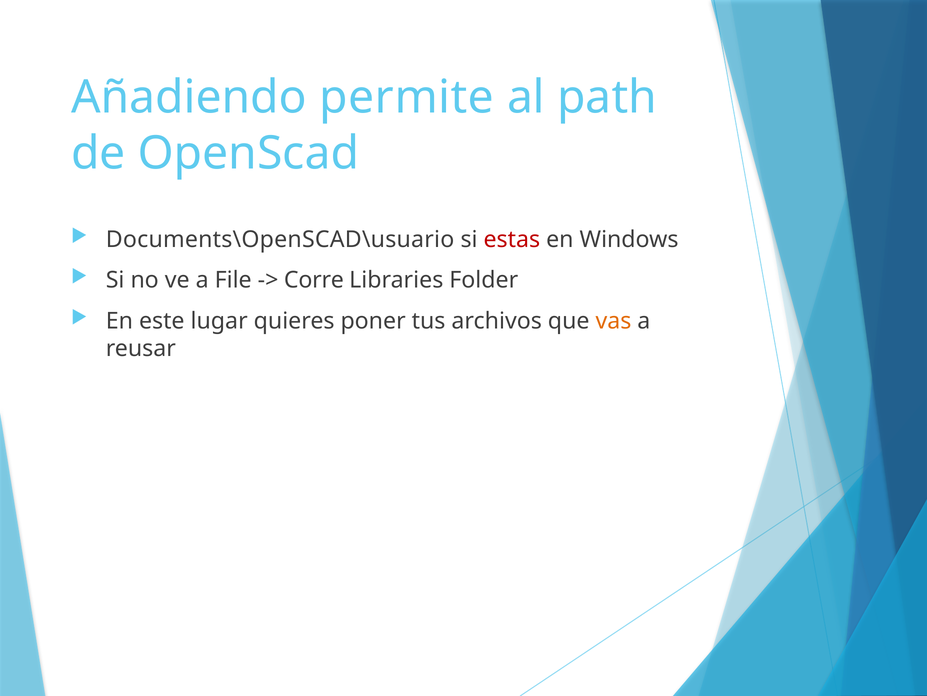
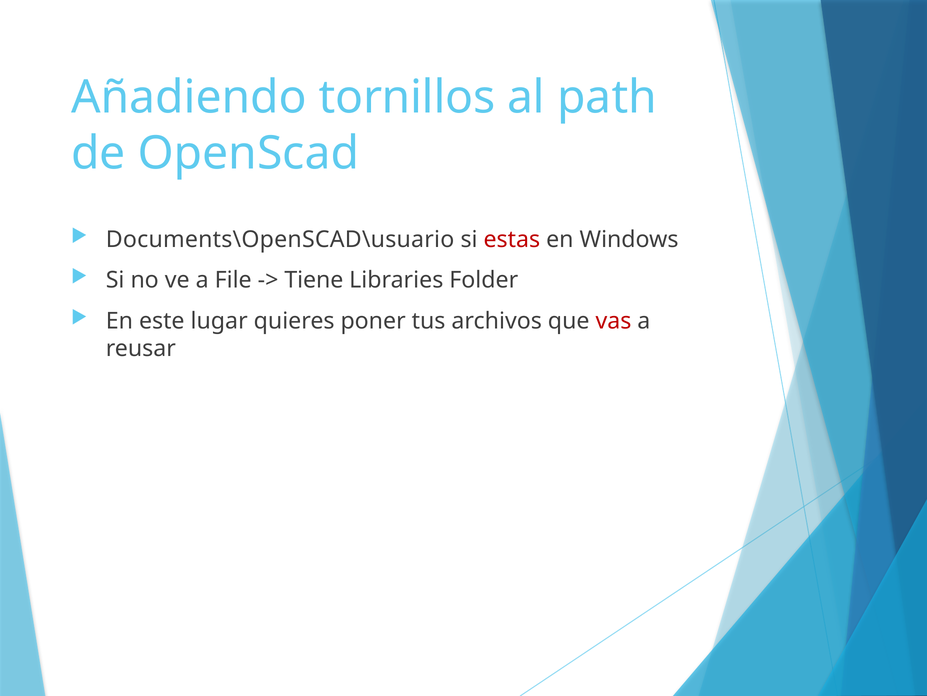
permite: permite -> tornillos (407, 97)
Corre: Corre -> Tiene (314, 280)
vas colour: orange -> red (613, 321)
